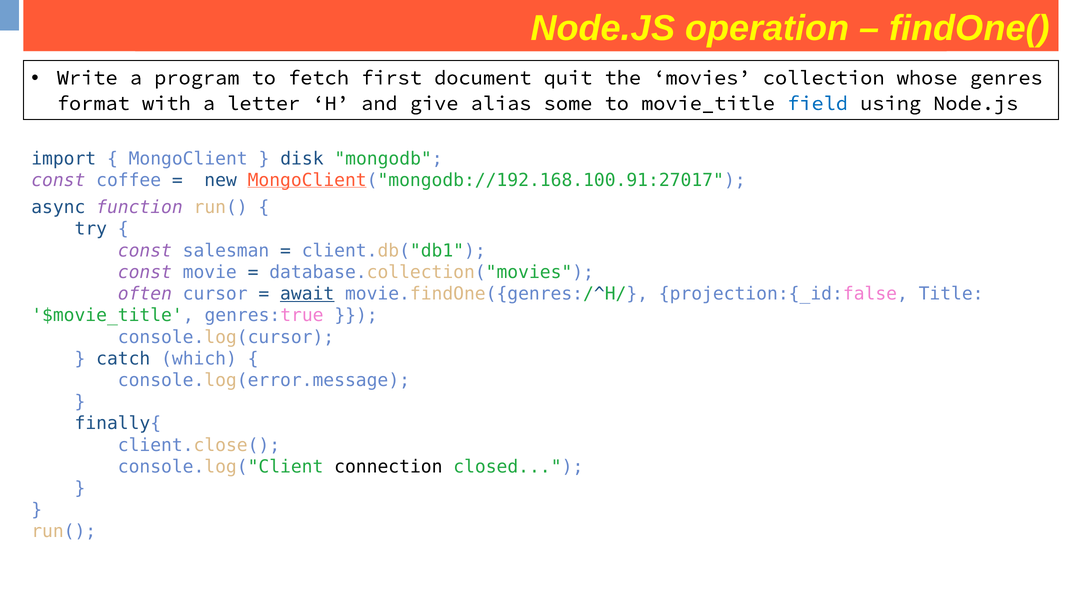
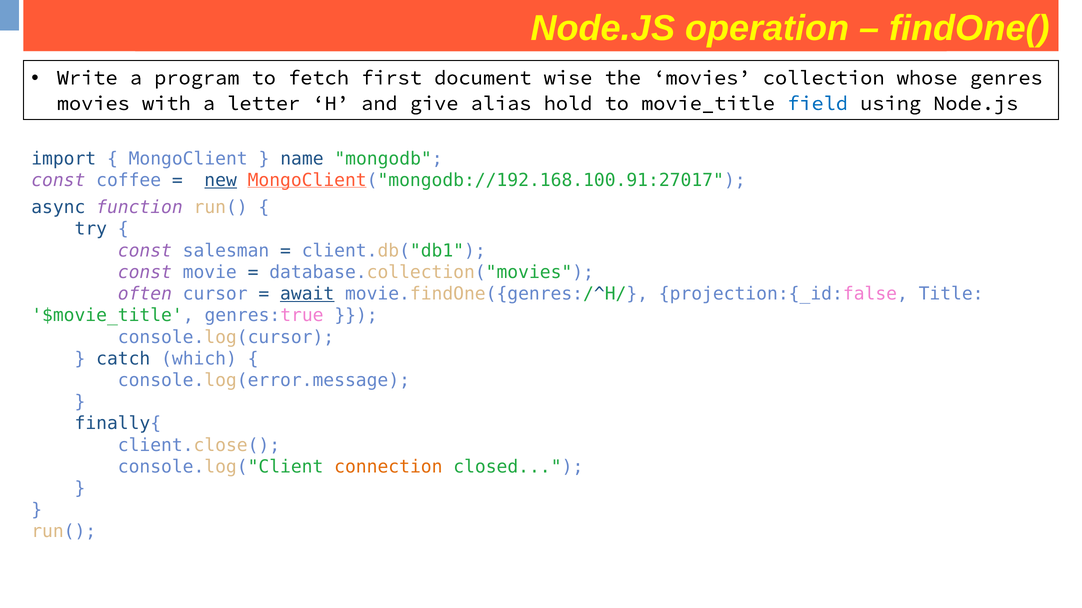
quit: quit -> wise (568, 78)
format: format -> movies (93, 103)
alias some: some -> hold (568, 103)
disk: disk -> name (302, 159)
new underline: none -> present (221, 181)
connection colour: black -> orange (388, 467)
